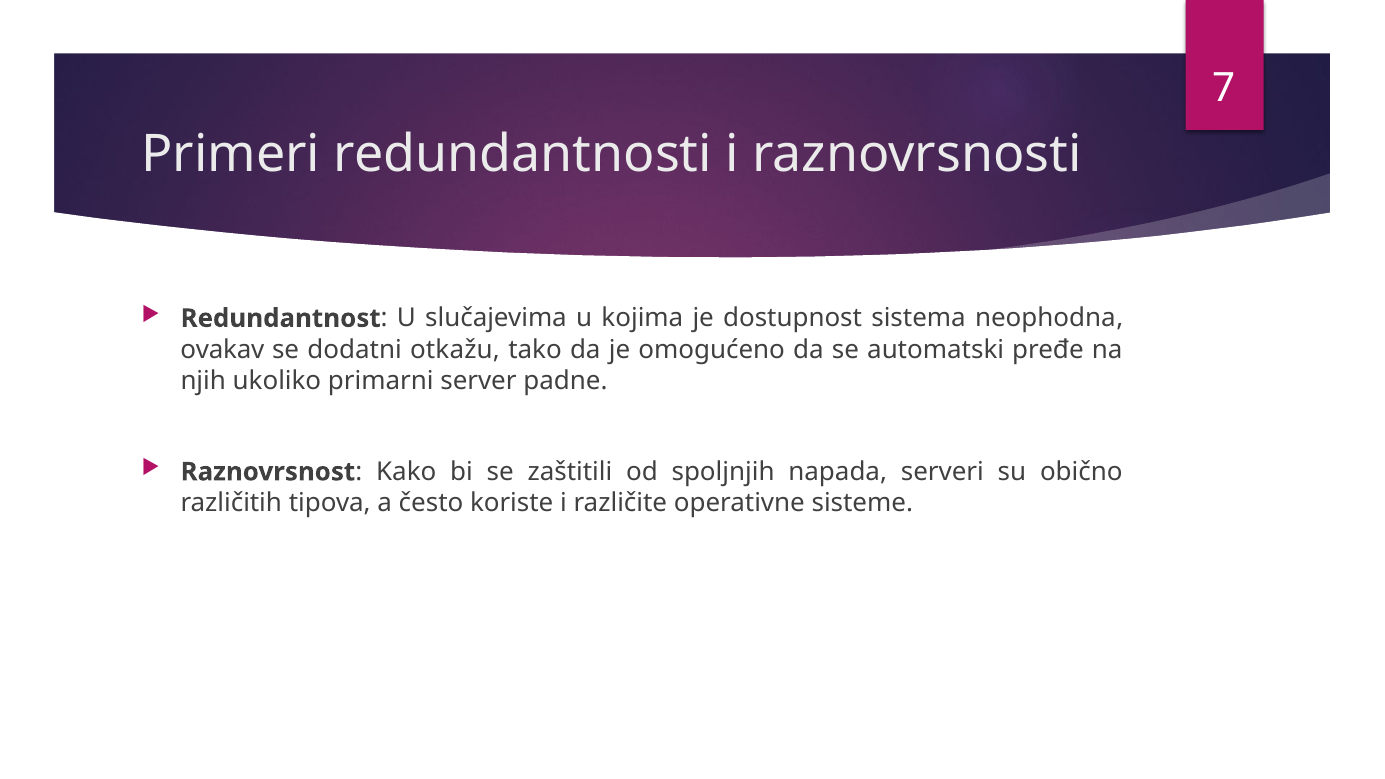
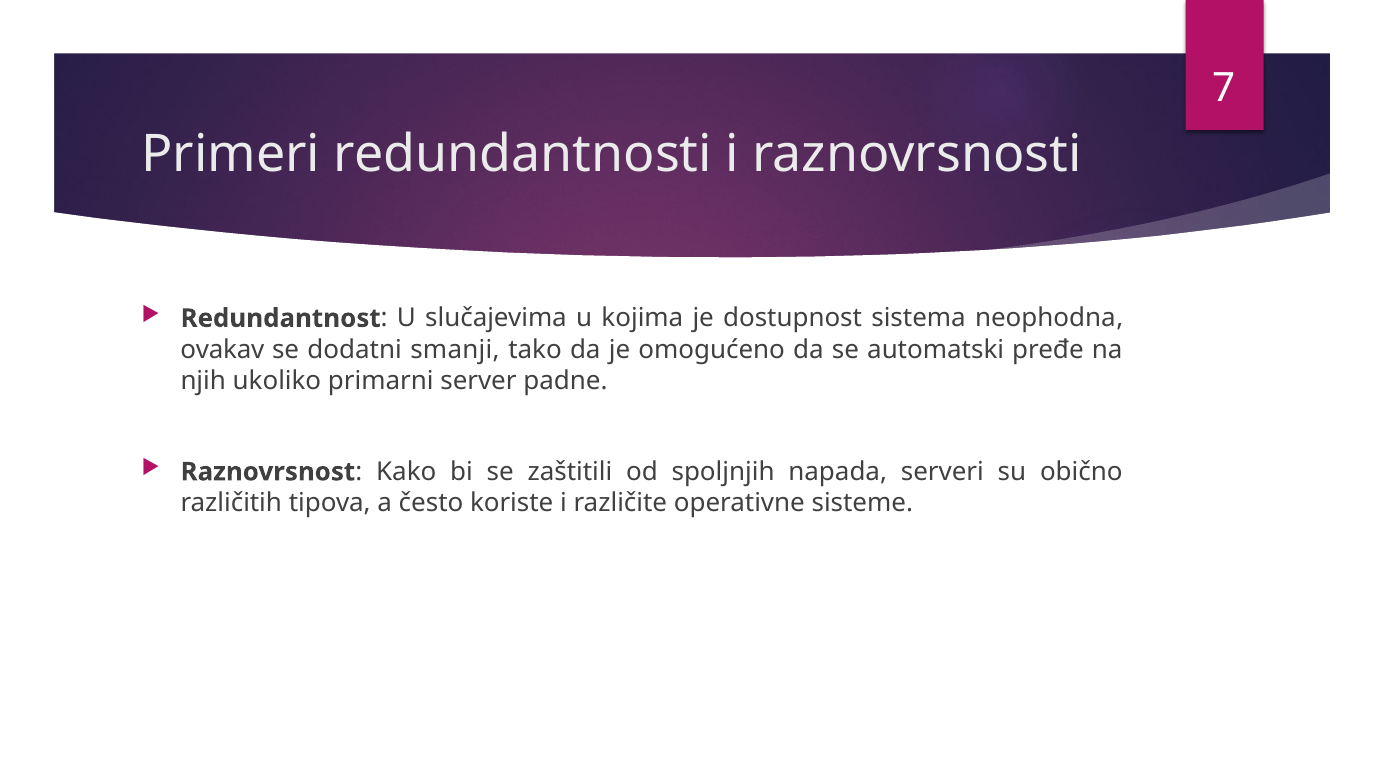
otkažu: otkažu -> smanji (455, 350)
